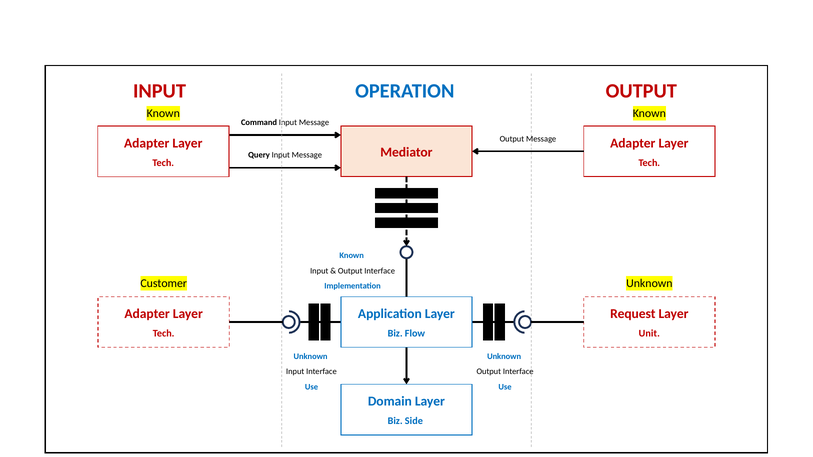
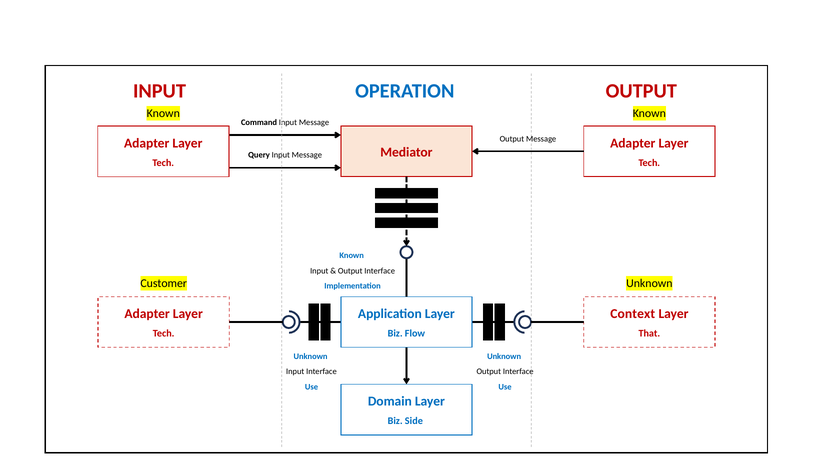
Request: Request -> Context (633, 314)
Unit: Unit -> That (649, 334)
